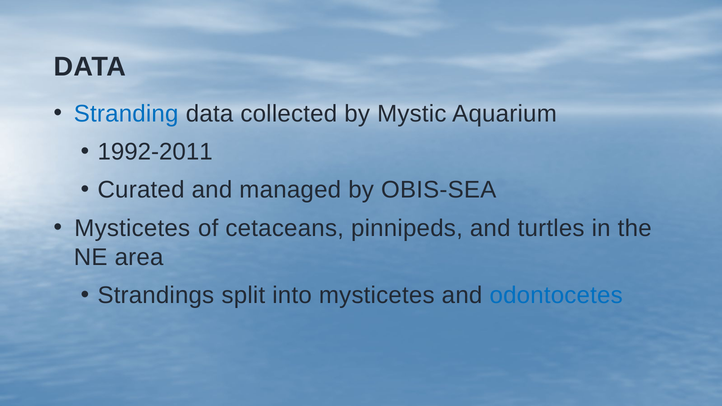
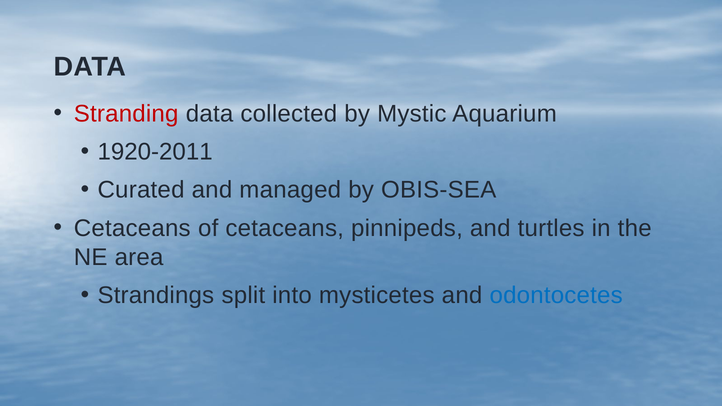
Stranding colour: blue -> red (126, 114)
1992-2011: 1992-2011 -> 1920-2011 (155, 152)
Mysticetes: Mysticetes -> Cetaceans (132, 228)
